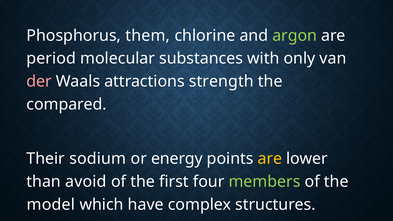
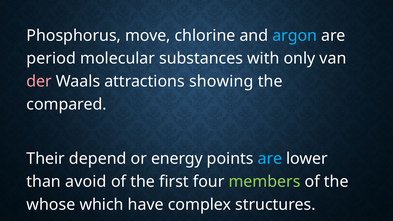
them: them -> move (148, 35)
argon colour: light green -> light blue (295, 35)
strength: strength -> showing (221, 81)
sodium: sodium -> depend (98, 159)
are colour: yellow -> light blue (270, 159)
model: model -> whose (51, 205)
